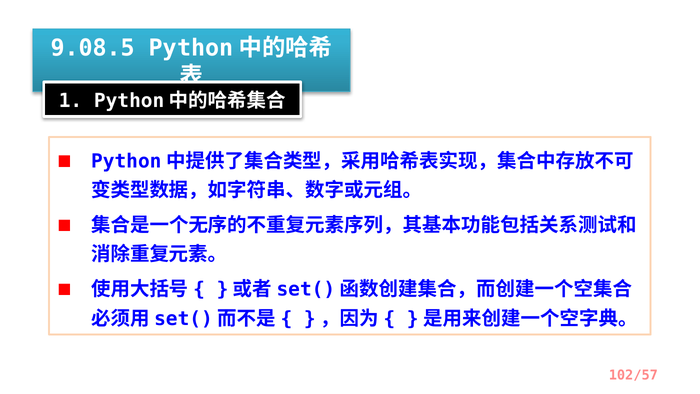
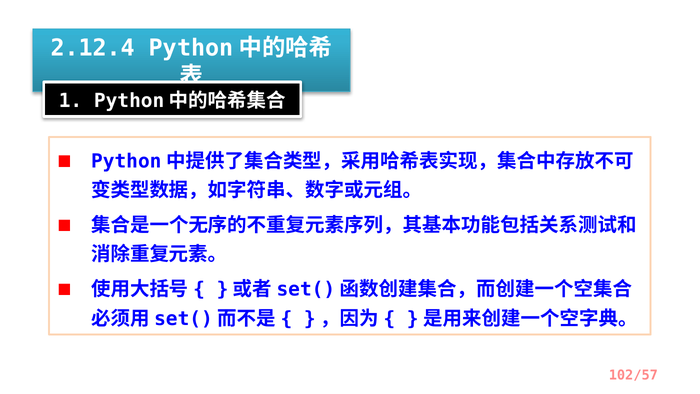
9.08.5: 9.08.5 -> 2.12.4 (93, 48)
